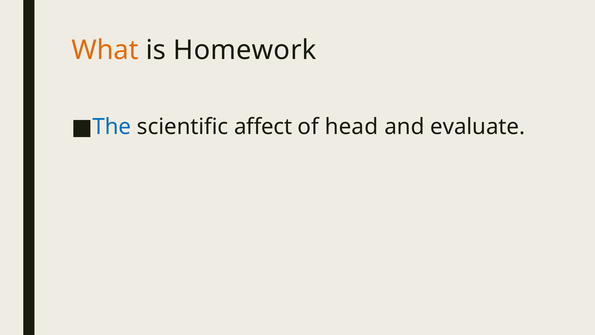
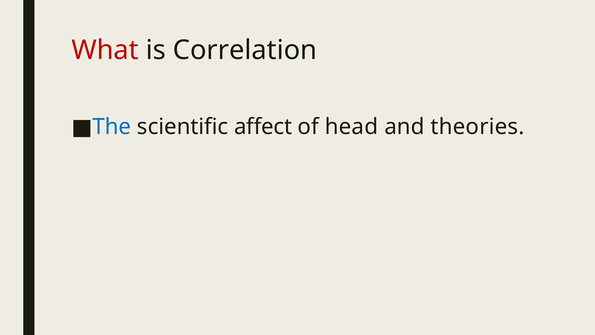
What colour: orange -> red (105, 50)
Homework: Homework -> Correlation (245, 50)
evaluate: evaluate -> theories (478, 127)
